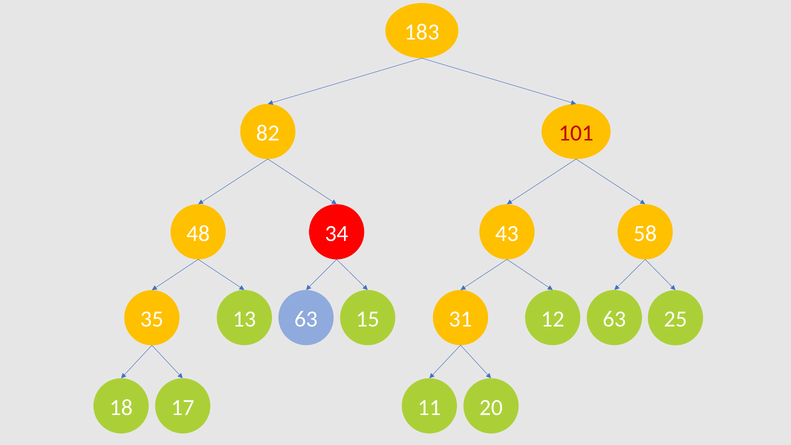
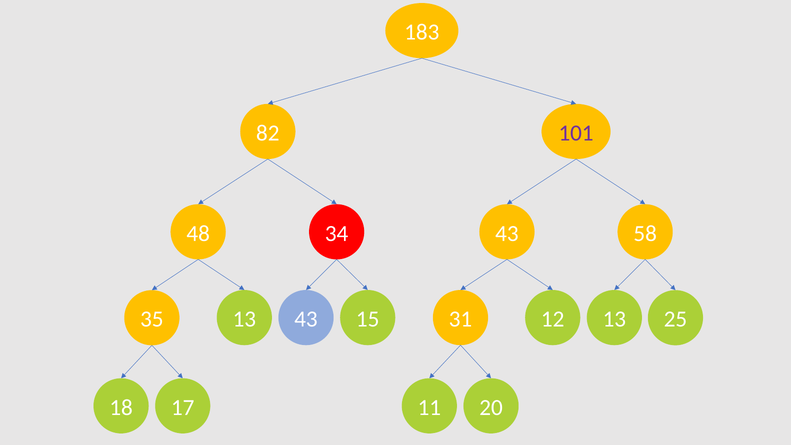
101 colour: red -> purple (576, 133)
13 63: 63 -> 43 (306, 319)
12 63: 63 -> 13 (614, 319)
